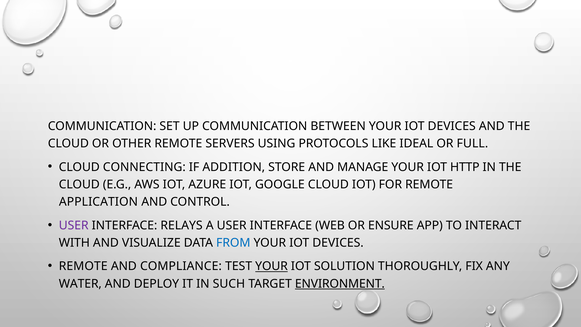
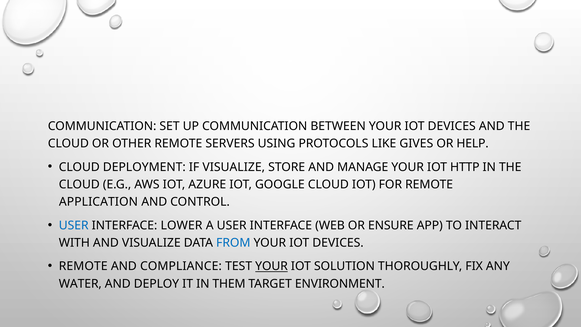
IDEAL: IDEAL -> GIVES (416, 143)
FULL: FULL -> HELP (473, 143)
CONNECTING: CONNECTING -> DEPLOYMENT (144, 167)
IF ADDITION: ADDITION -> VISUALIZE (234, 167)
USER colour: purple -> blue (74, 225)
RELAYS: RELAYS -> LOWER (182, 225)
SUCH: SUCH -> THEM (229, 284)
ENVIRONMENT underline: present -> none (340, 284)
